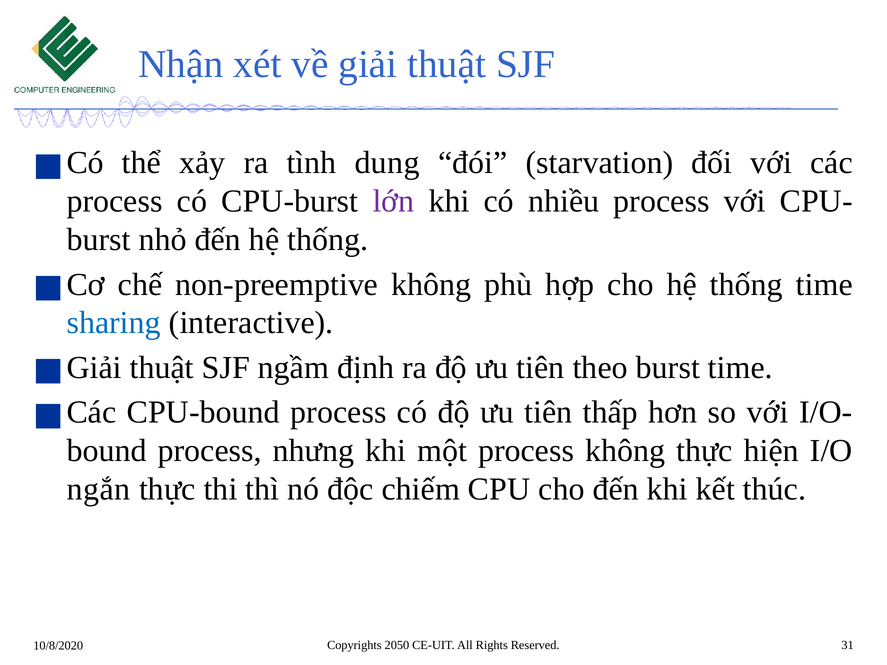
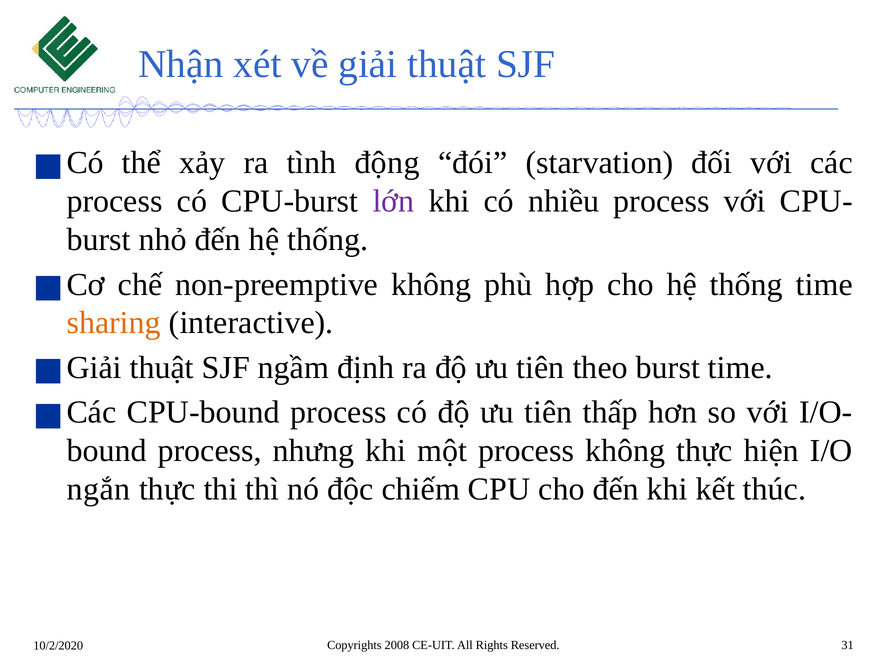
dung: dung -> động (387, 163)
sharing colour: blue -> orange (114, 323)
2050: 2050 -> 2008 (397, 646)
10/8/2020: 10/8/2020 -> 10/2/2020 (58, 646)
